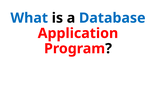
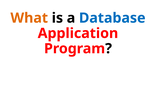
What colour: blue -> orange (29, 18)
